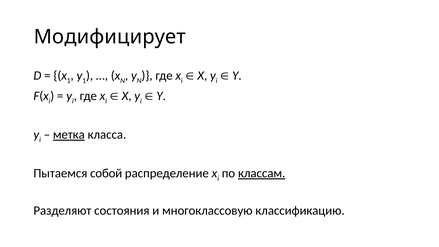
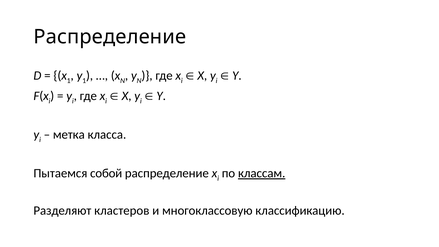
Модифицирует: Модифицирует -> Распределение (110, 37)
метка underline: present -> none (69, 135)
состояния: состояния -> кластеров (122, 210)
